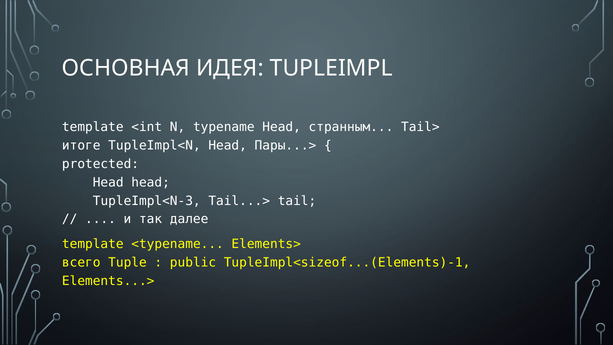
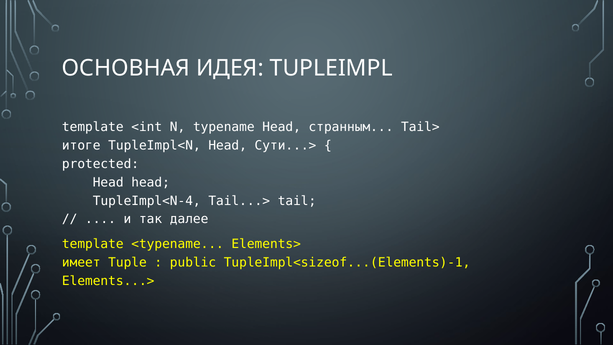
Пары...>: Пары...> -> Сути...> (285, 145)
TupleImpl<N-3: TupleImpl<N-3 -> TupleImpl<N-4 (147, 201)
всего: всего -> имеет (81, 262)
